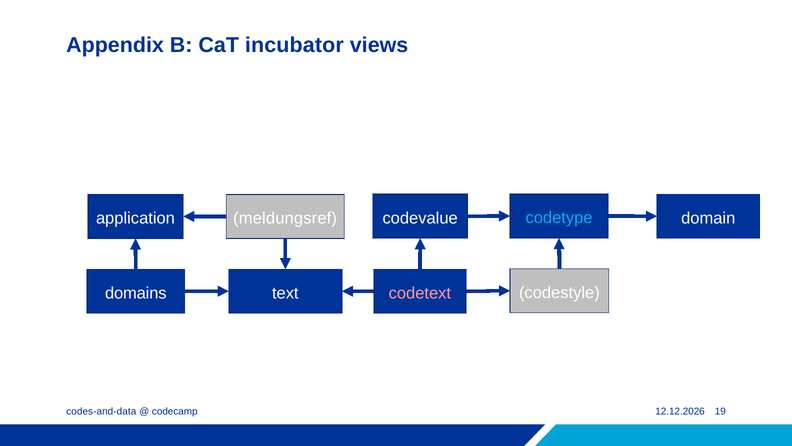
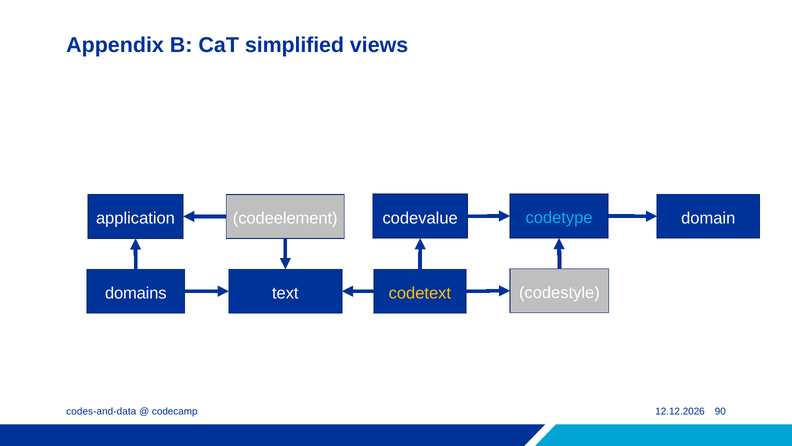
incubator: incubator -> simplified (294, 45)
meldungsref: meldungsref -> codeelement (285, 218)
codetext colour: pink -> yellow (420, 293)
19: 19 -> 90 (720, 411)
